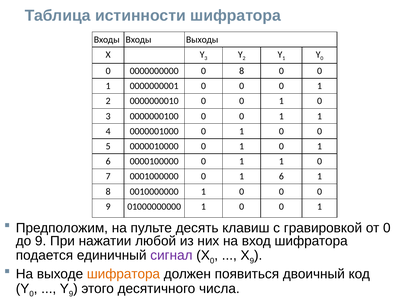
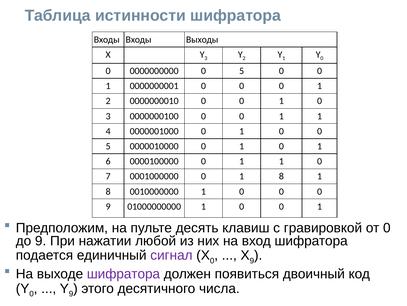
0000000000 0 8: 8 -> 5 (242, 71)
0001000000 0 1 6: 6 -> 8 (281, 176)
шифратора colour: orange -> purple (123, 273)
